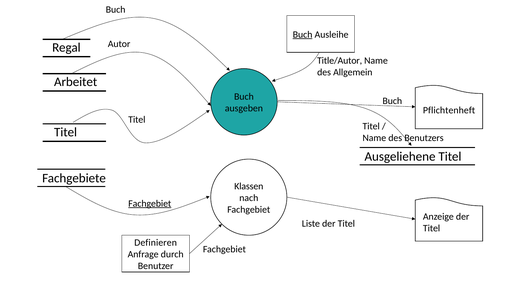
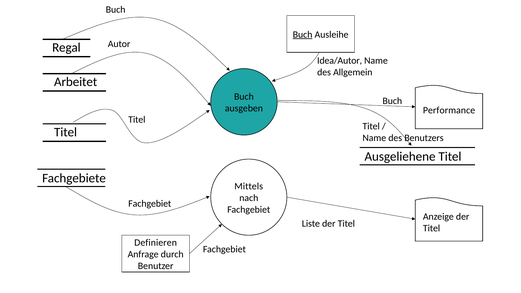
Title/Autor: Title/Autor -> Idea/Autor (340, 61)
Pflichtenheft: Pflichtenheft -> Performance (449, 110)
Klassen: Klassen -> Mittels (249, 186)
Fachgebiet underline: present -> none (150, 204)
